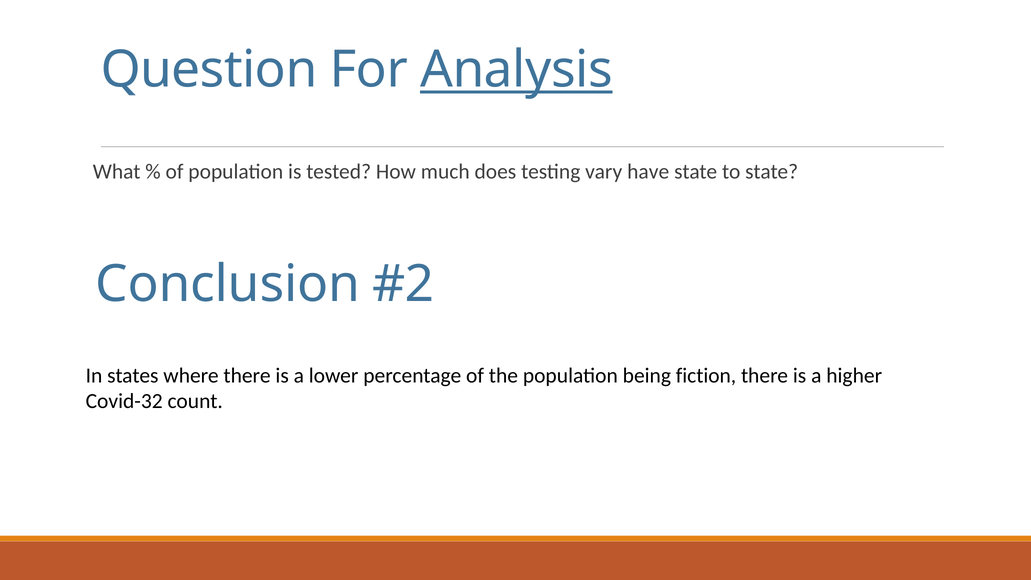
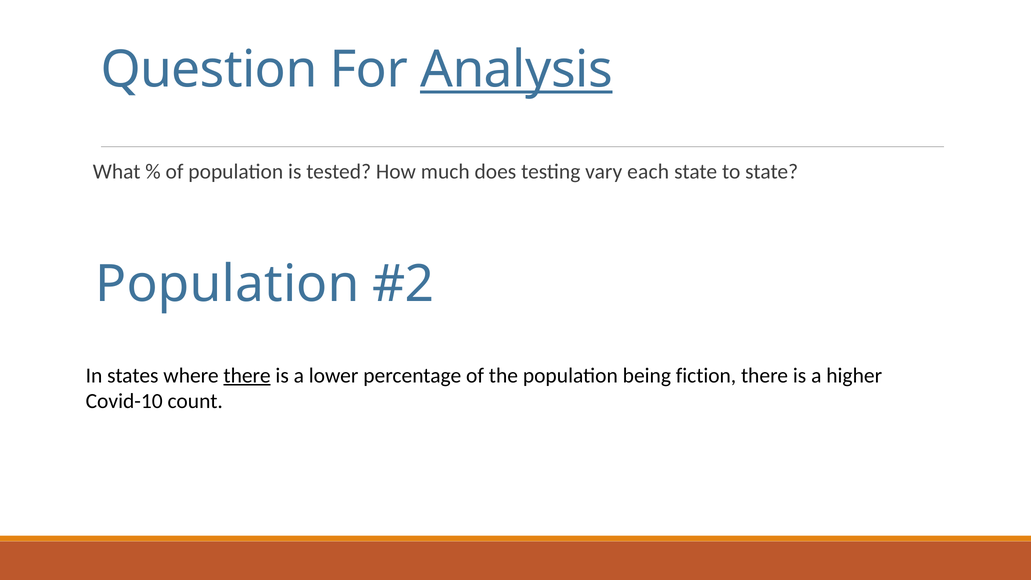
have: have -> each (648, 171)
Conclusion: Conclusion -> Population (227, 284)
there underline: none -> present (247, 376)
Covid-32: Covid-32 -> Covid-10 (124, 401)
